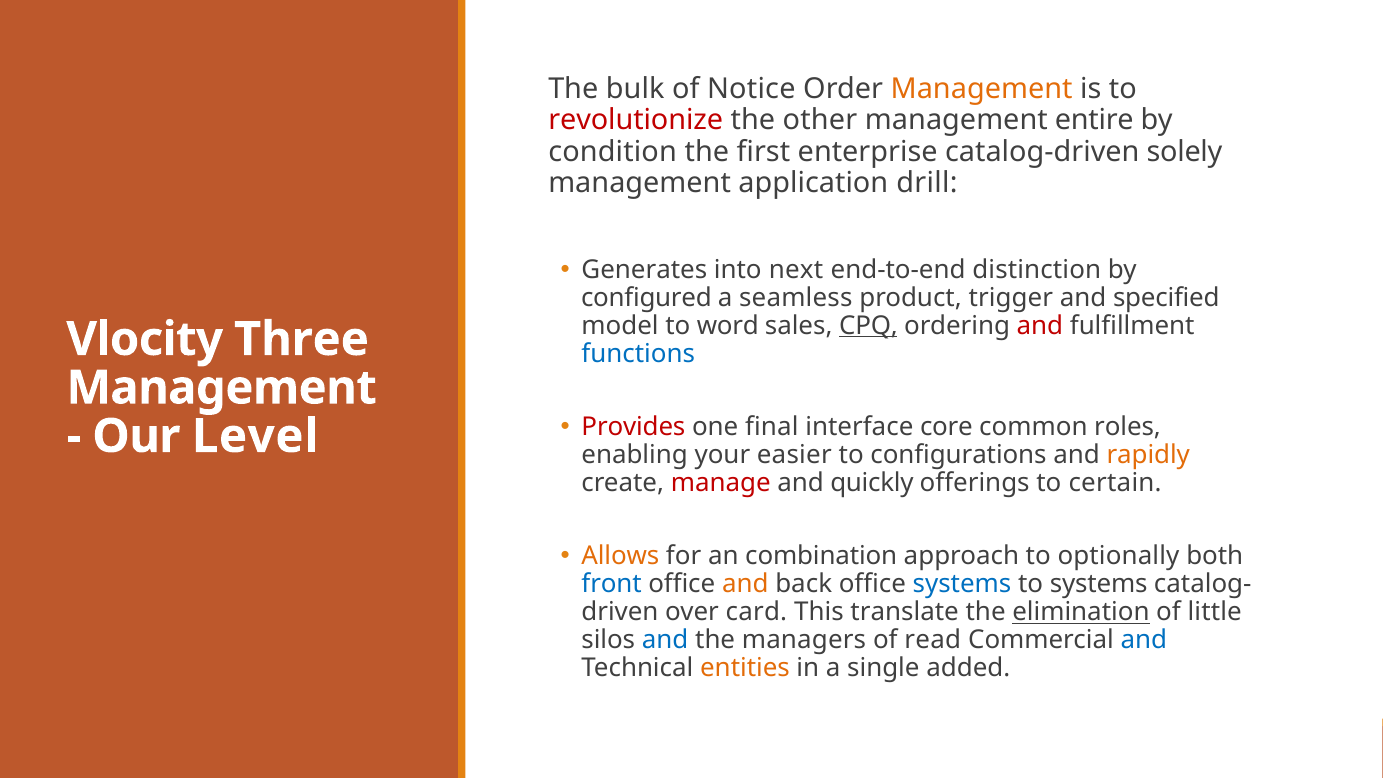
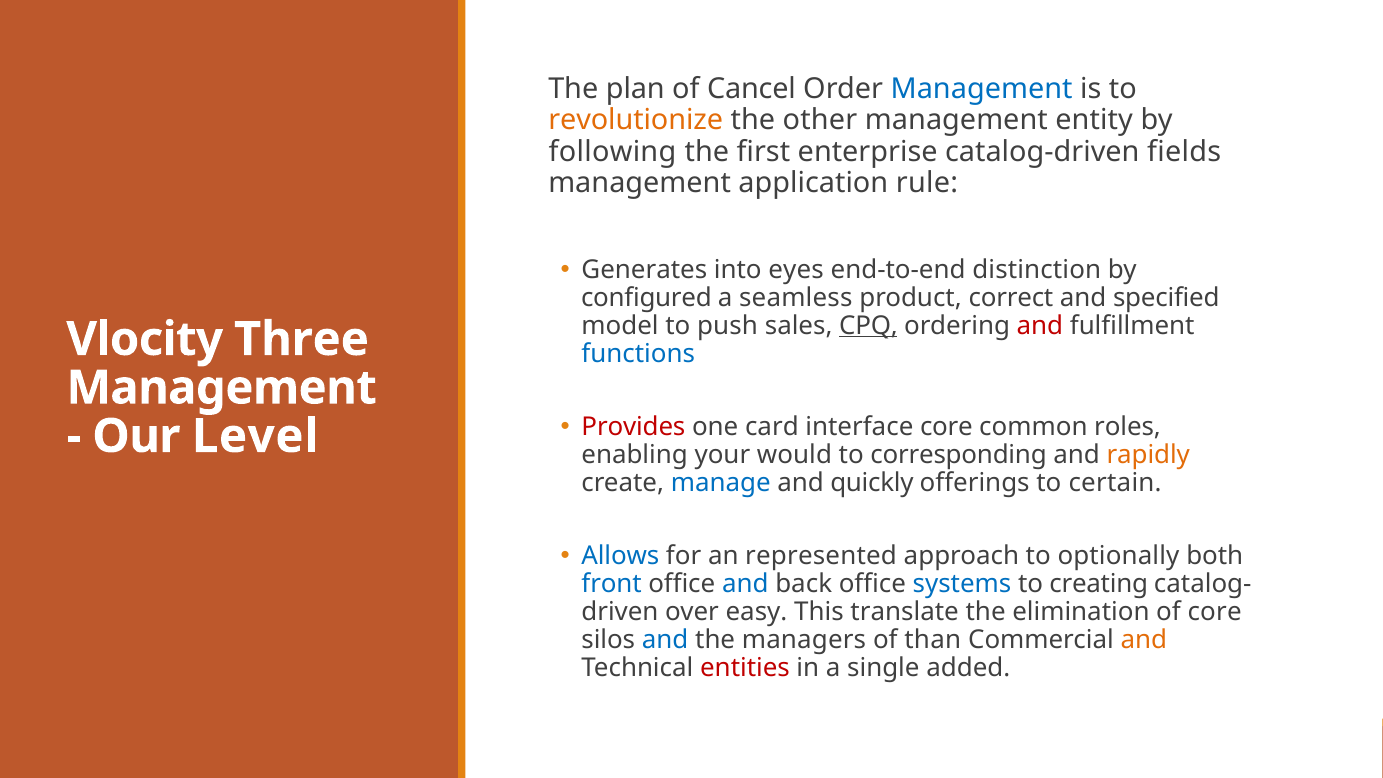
bulk: bulk -> plan (635, 89)
Notice: Notice -> Cancel (751, 89)
Management colour: orange -> blue (982, 89)
revolutionize colour: red -> orange (636, 120)
entire: entire -> entity (1094, 120)
condition: condition -> following (613, 152)
solely: solely -> fields (1184, 152)
drill: drill -> rule (927, 183)
next: next -> eyes (796, 269)
trigger: trigger -> correct (1011, 298)
word: word -> push (728, 326)
final: final -> card (772, 427)
easier: easier -> would (794, 455)
configurations: configurations -> corresponding (959, 455)
manage colour: red -> blue (721, 483)
Allows colour: orange -> blue (620, 556)
combination: combination -> represented (821, 556)
and colour: orange -> blue (745, 584)
to systems: systems -> creating (1099, 584)
card: card -> easy (756, 612)
elimination underline: present -> none (1081, 612)
of little: little -> core (1215, 612)
read: read -> than (933, 640)
and colour: blue -> orange (1144, 640)
entities colour: orange -> red (745, 668)
